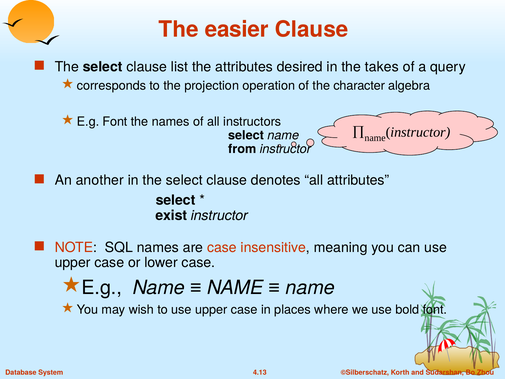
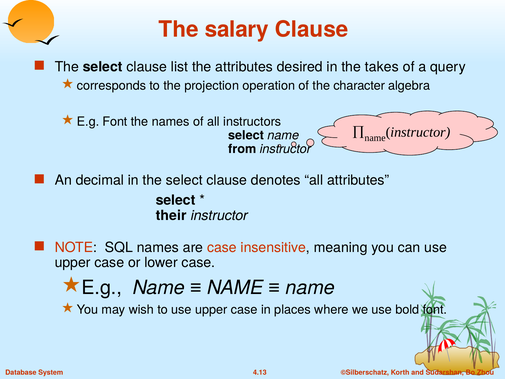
easier: easier -> salary (237, 29)
another: another -> decimal (100, 180)
exist: exist -> their (171, 215)
